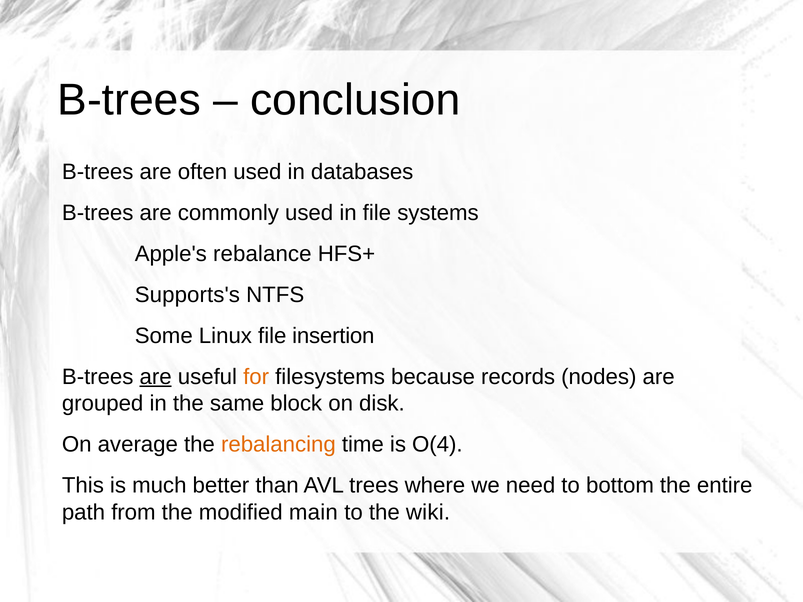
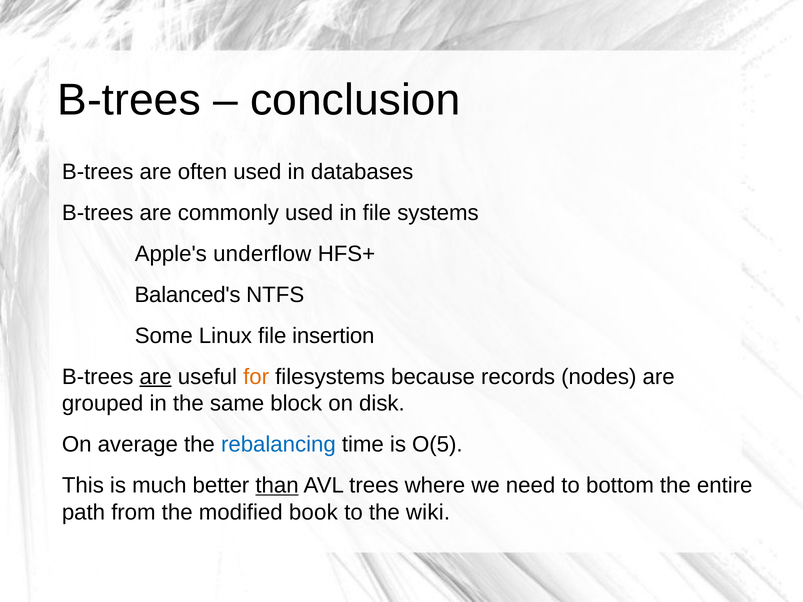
rebalance: rebalance -> underflow (262, 254)
Supports's: Supports's -> Balanced's (188, 295)
rebalancing colour: orange -> blue (278, 445)
O(4: O(4 -> O(5 (437, 445)
than underline: none -> present (277, 486)
main: main -> book (313, 512)
